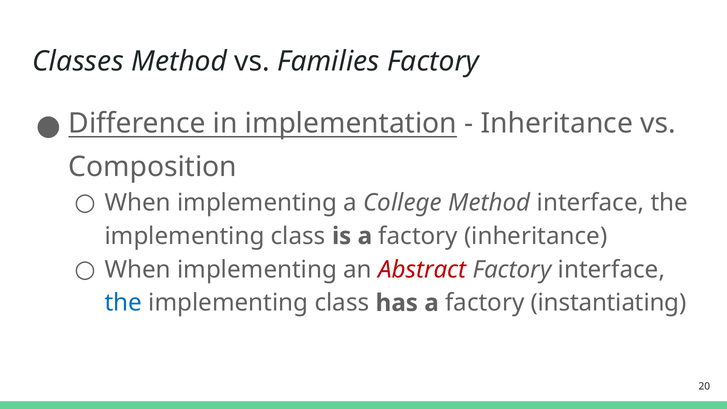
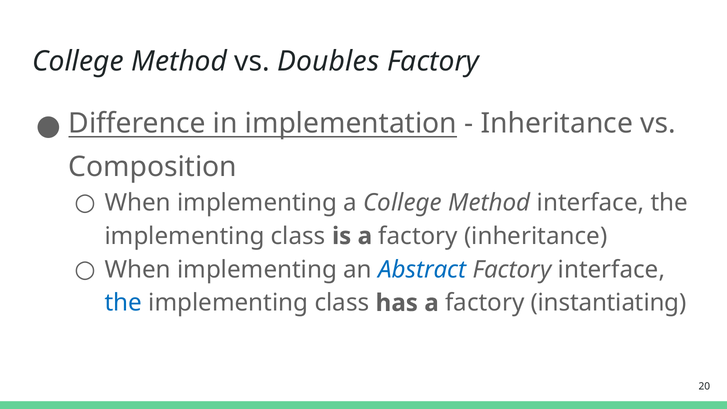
Classes: Classes -> College (78, 62)
Families: Families -> Doubles (328, 62)
Abstract colour: red -> blue (422, 270)
